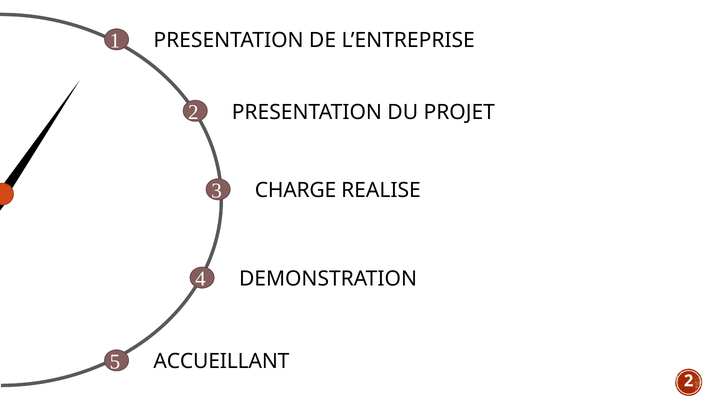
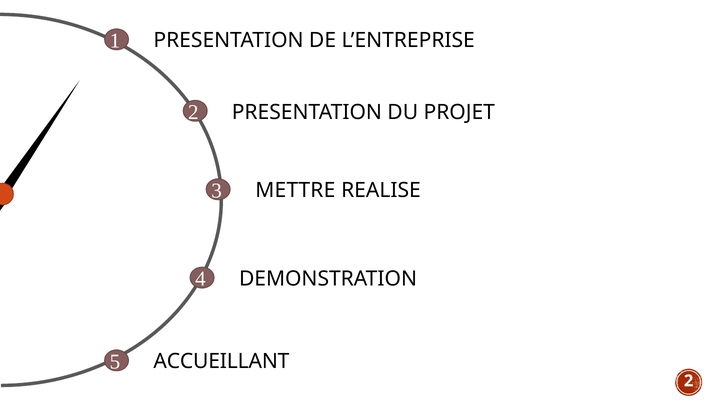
CHARGE: CHARGE -> METTRE (295, 190)
